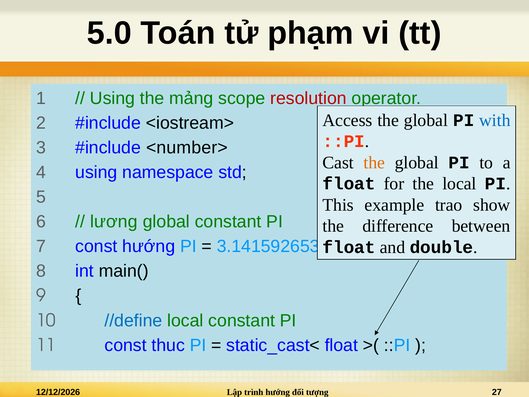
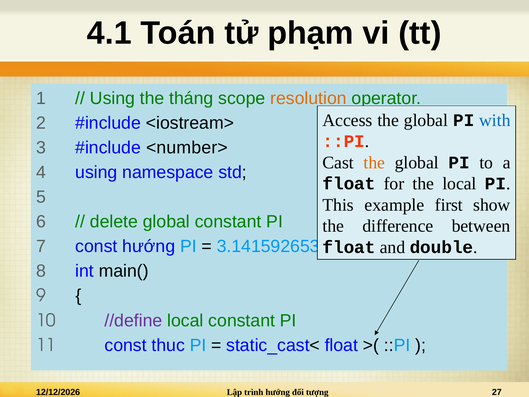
5.0: 5.0 -> 4.1 (109, 33)
mảng: mảng -> tháng (191, 98)
resolution colour: red -> orange (308, 98)
trao: trao -> first (449, 205)
lương: lương -> delete (114, 222)
//define colour: blue -> purple (133, 320)
